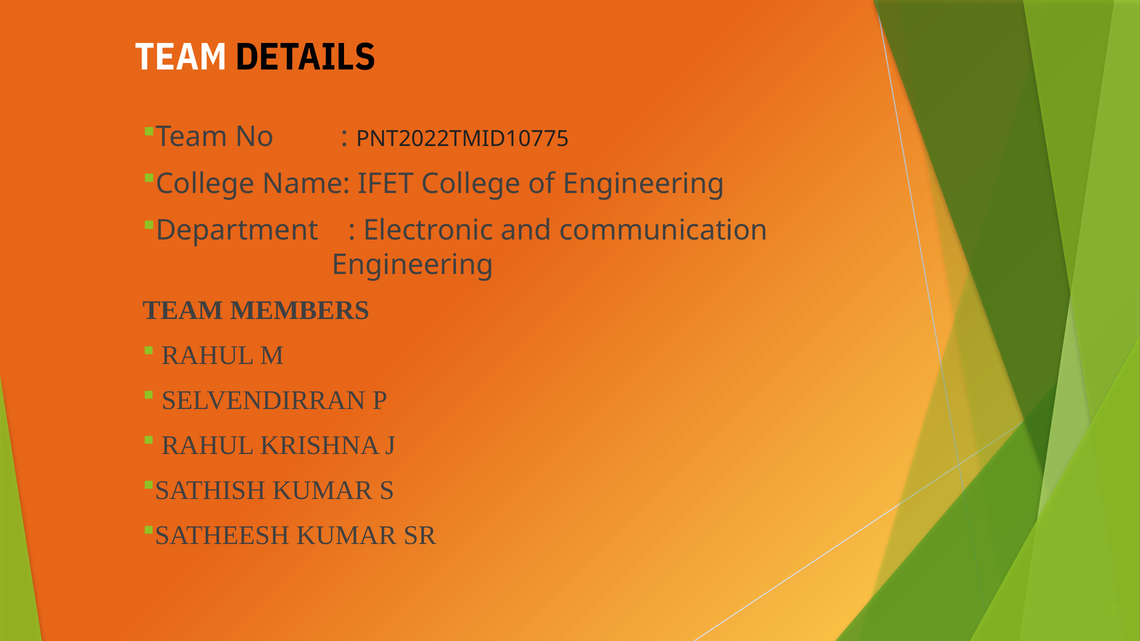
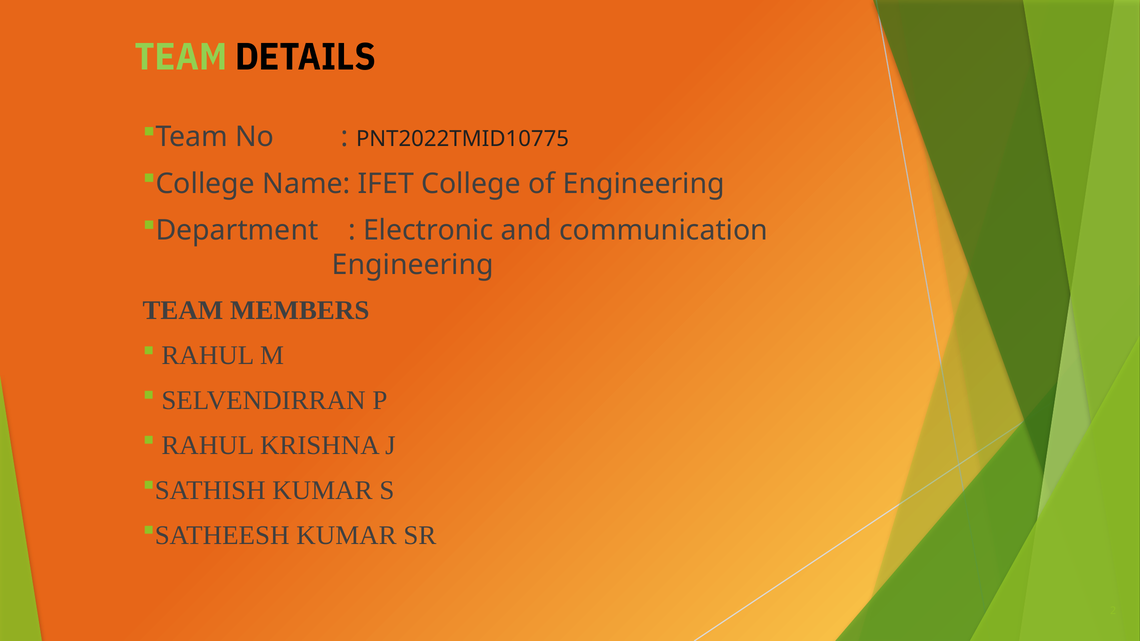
TEAM colour: white -> light green (181, 57)
